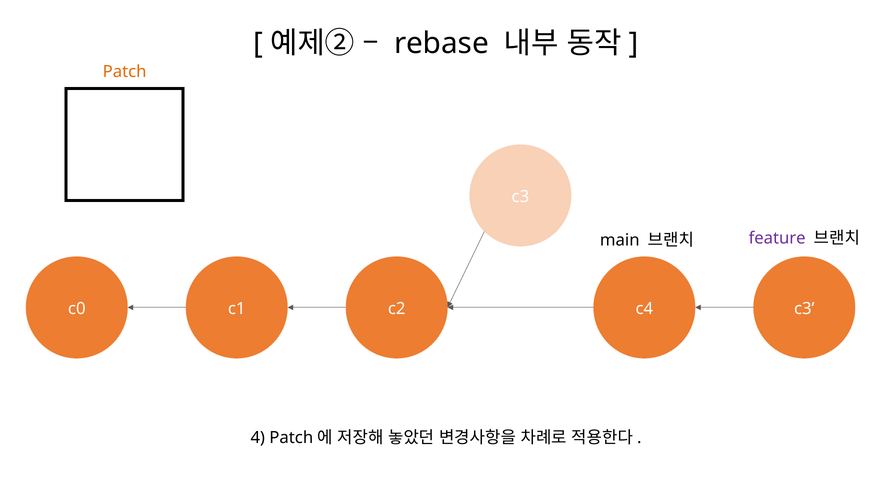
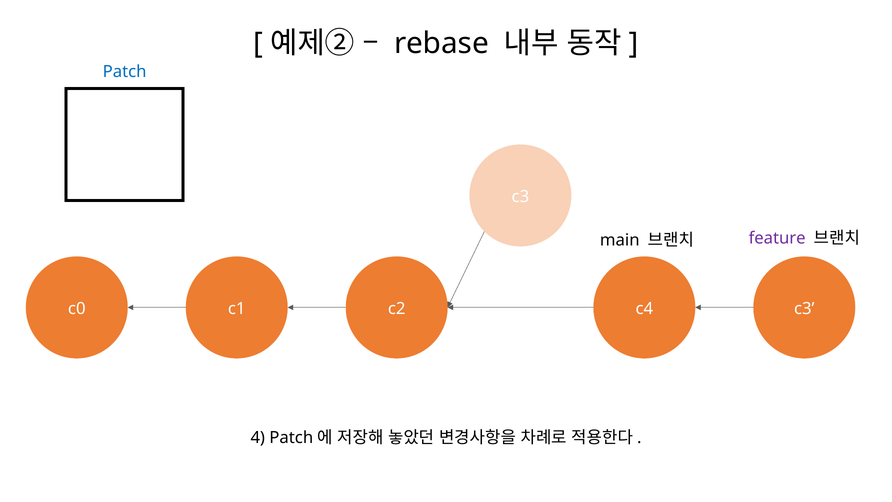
Patch colour: orange -> blue (125, 72)
